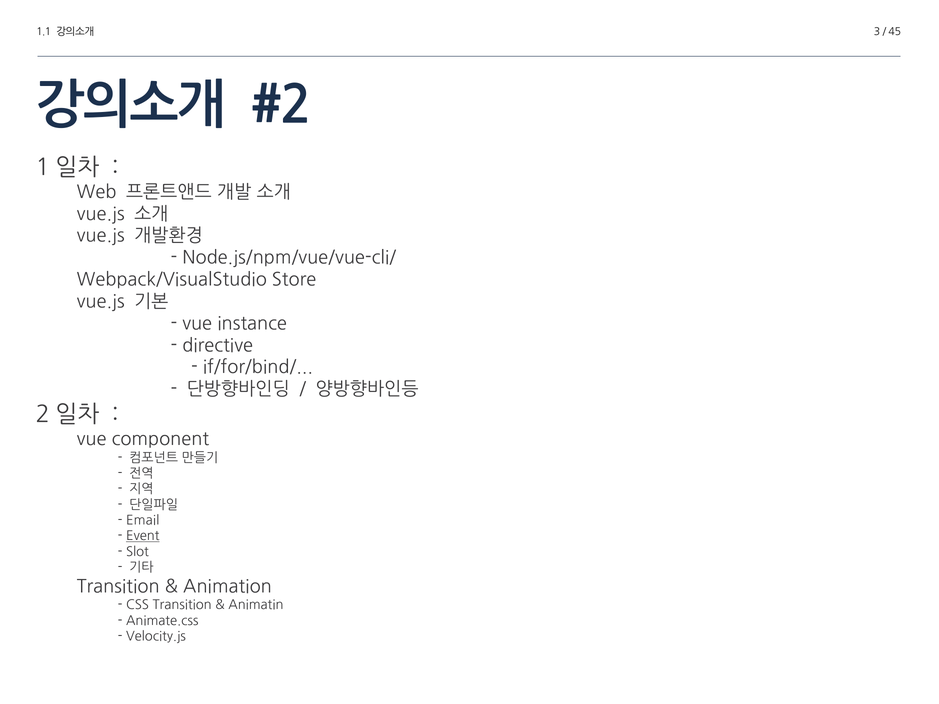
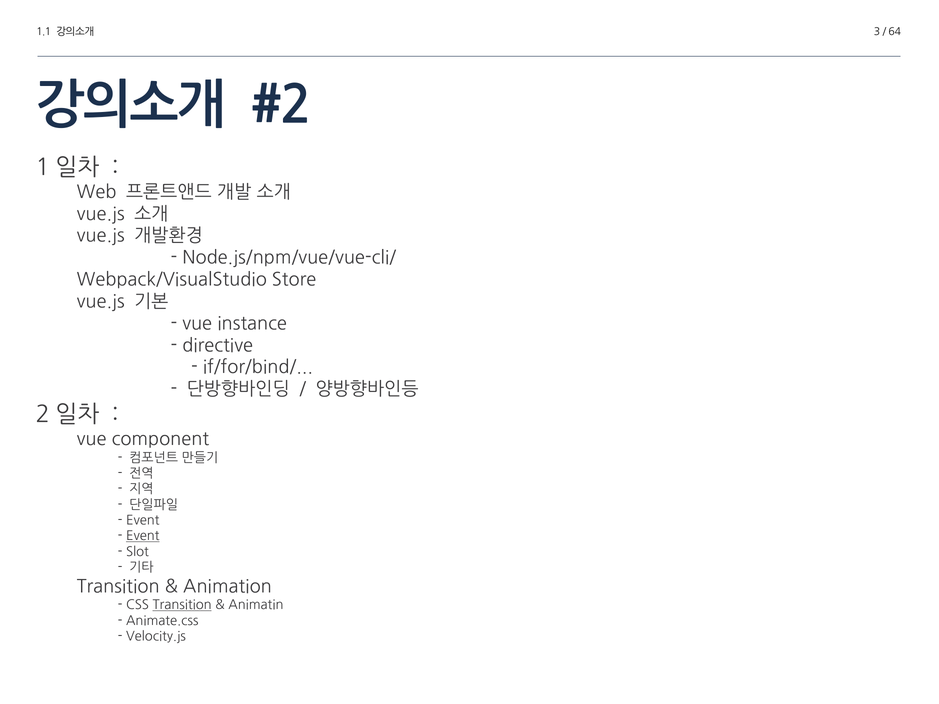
45: 45 -> 64 (895, 32)
Email: Email -> Event (143, 521)
Transition underline: none -> present (182, 605)
